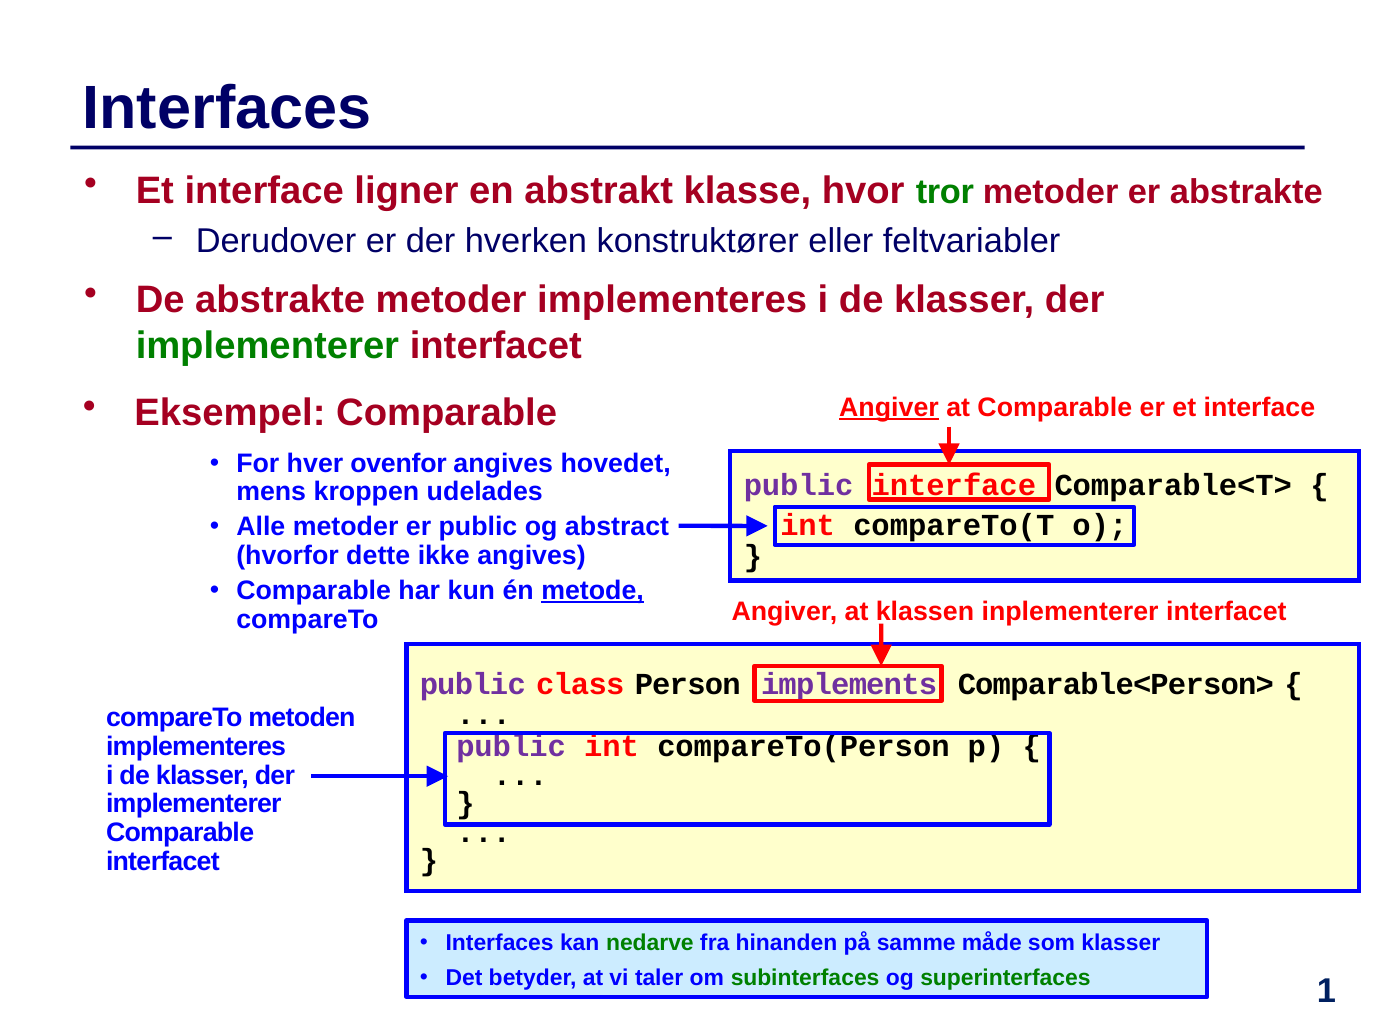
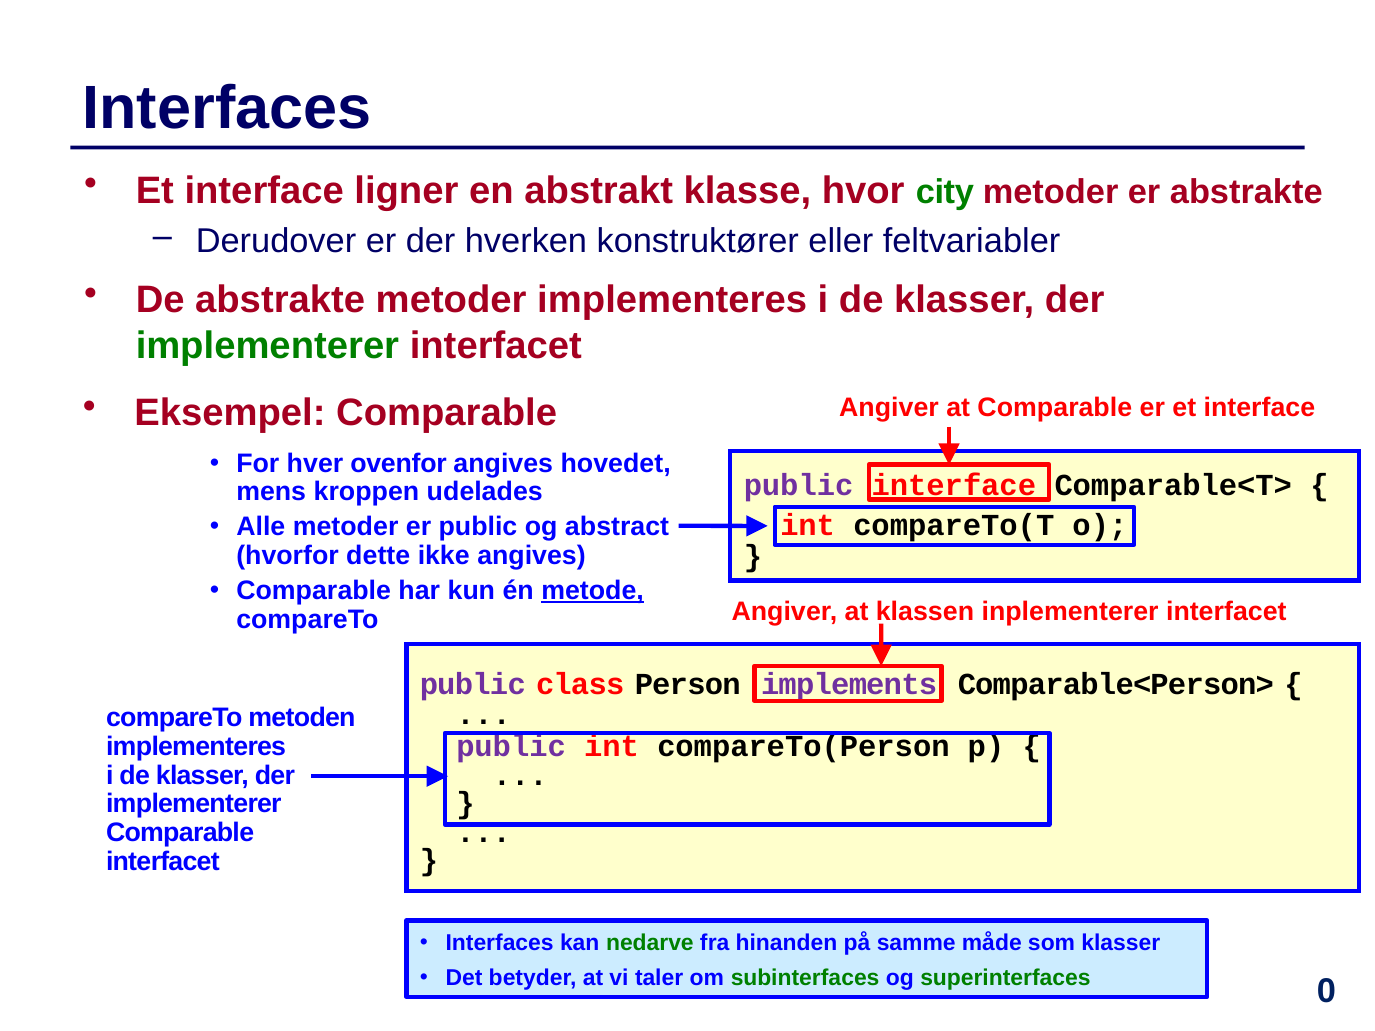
tror: tror -> city (945, 192)
Angiver underline: present -> none (889, 407)
1: 1 -> 0 (1326, 992)
